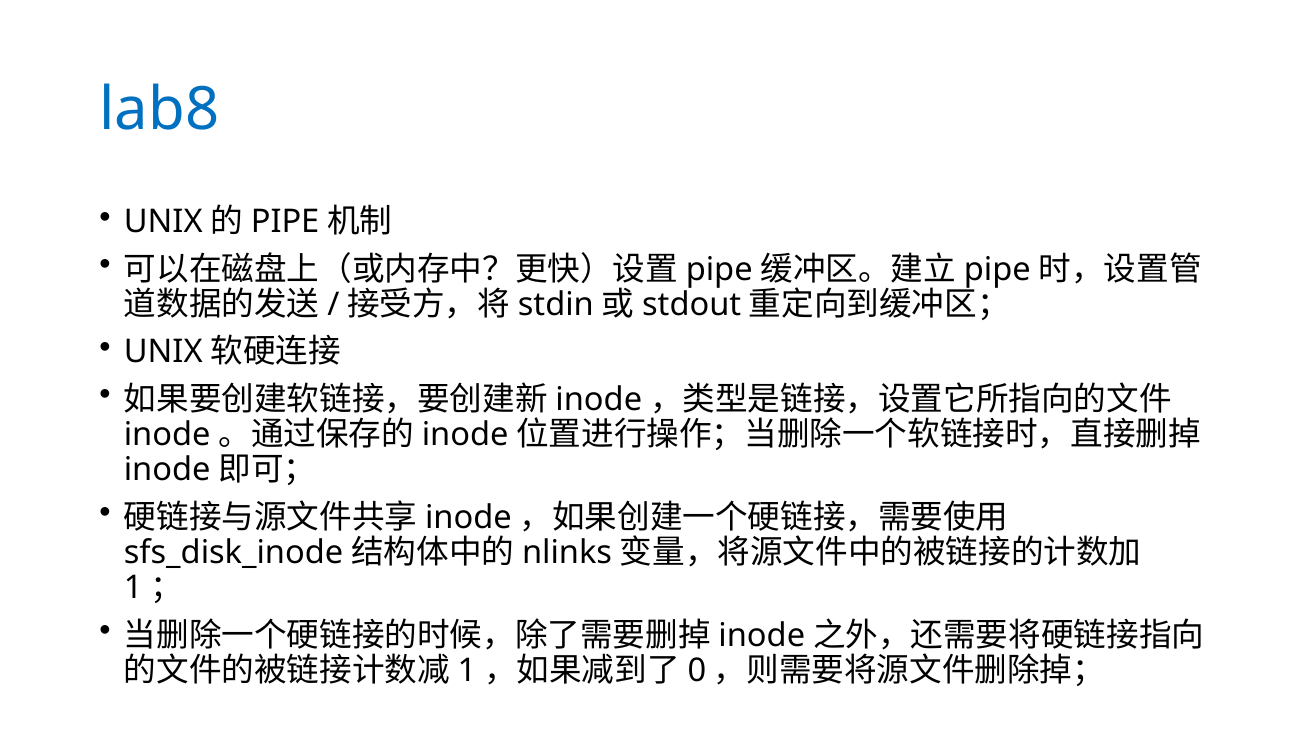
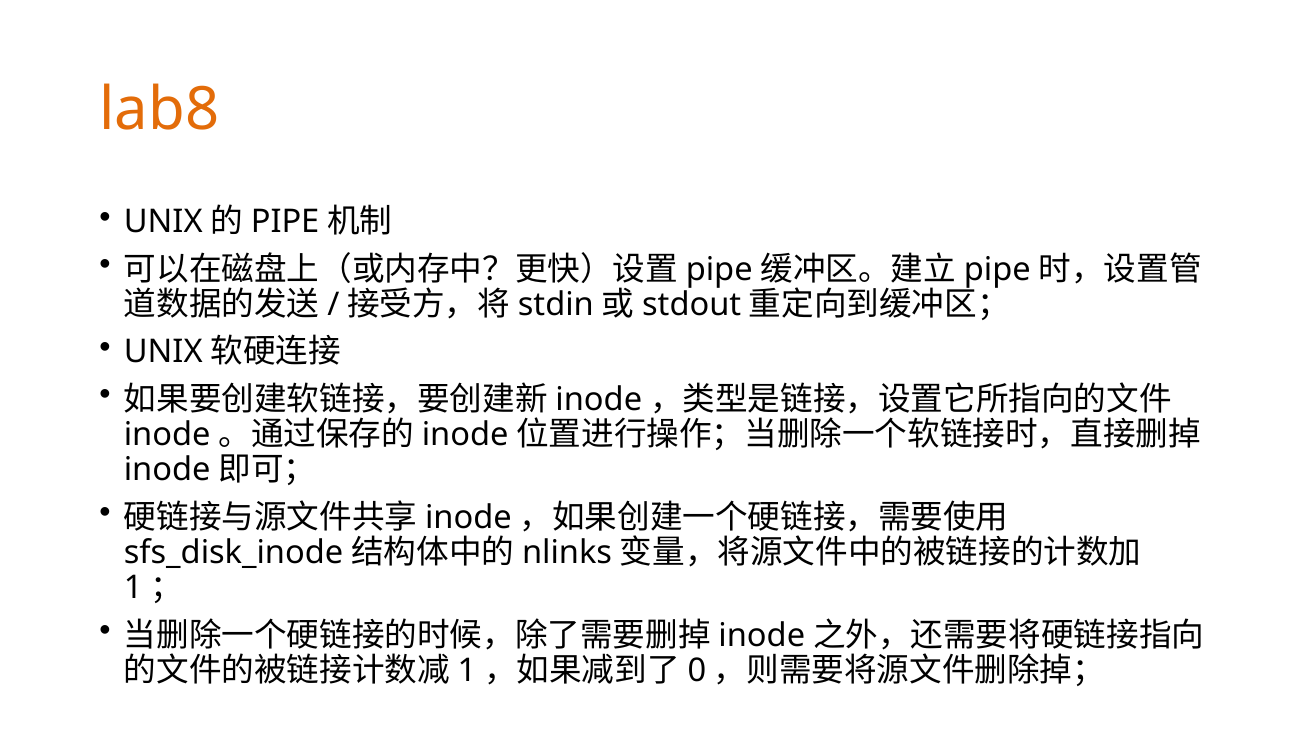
lab8 colour: blue -> orange (159, 110)
